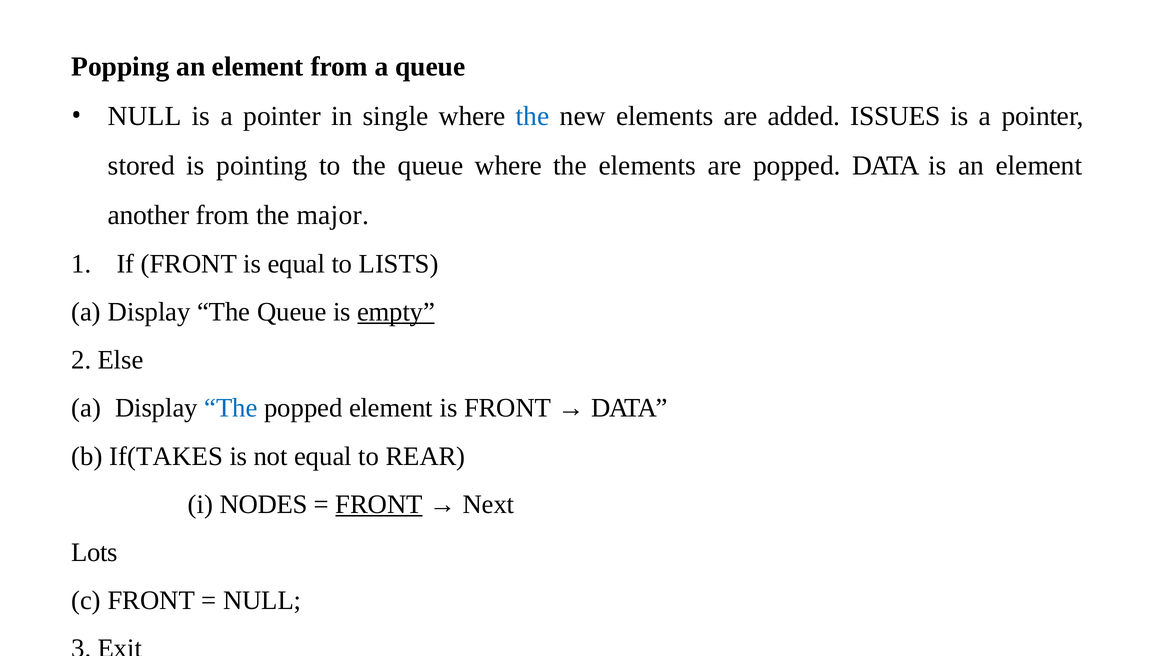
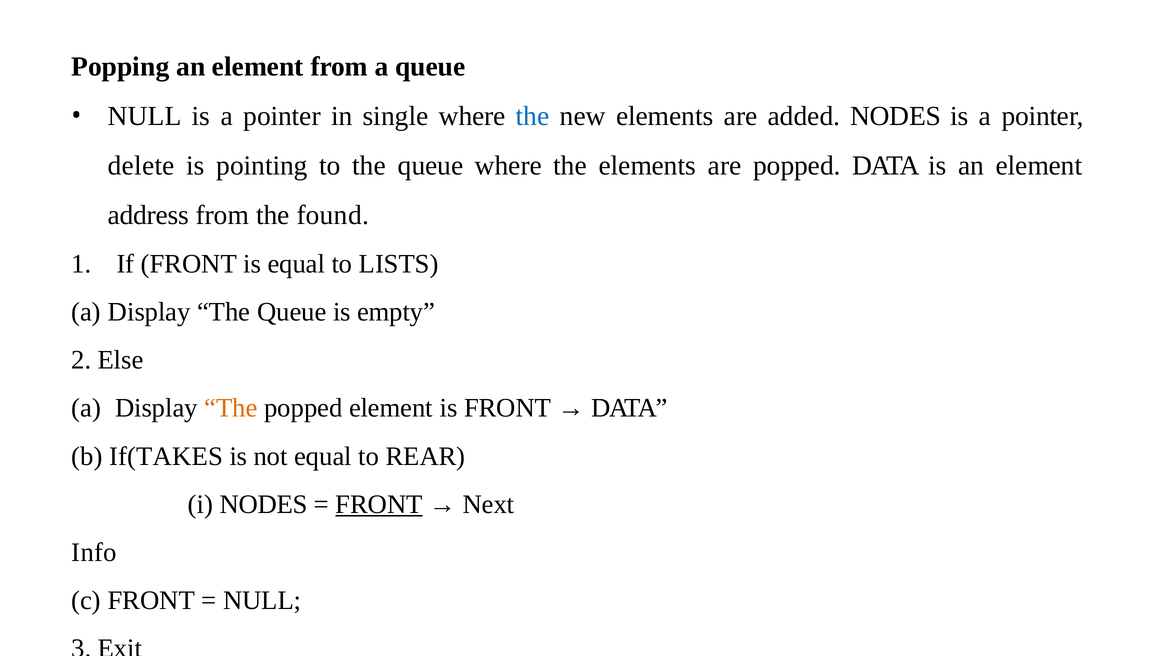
added ISSUES: ISSUES -> NODES (896, 116)
stored: stored -> delete (141, 165)
another: another -> address (149, 215)
major: major -> found (333, 215)
empty underline: present -> none (396, 312)
The colour: blue -> orange (231, 408)
Lots: Lots -> Info (94, 552)
